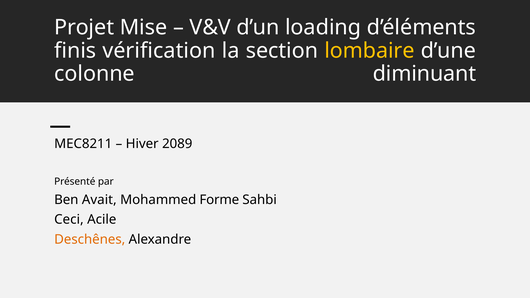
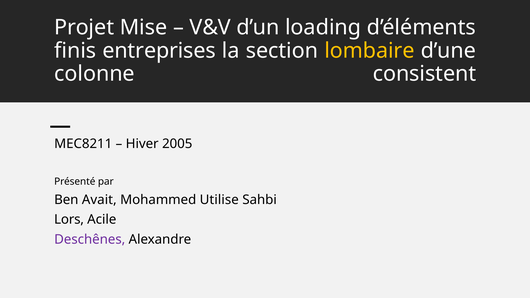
vérification: vérification -> entreprises (159, 51)
diminuant: diminuant -> consistent (424, 74)
2089: 2089 -> 2005 (177, 144)
Forme: Forme -> Utilise (219, 200)
Ceci: Ceci -> Lors (69, 220)
Deschênes colour: orange -> purple (90, 239)
